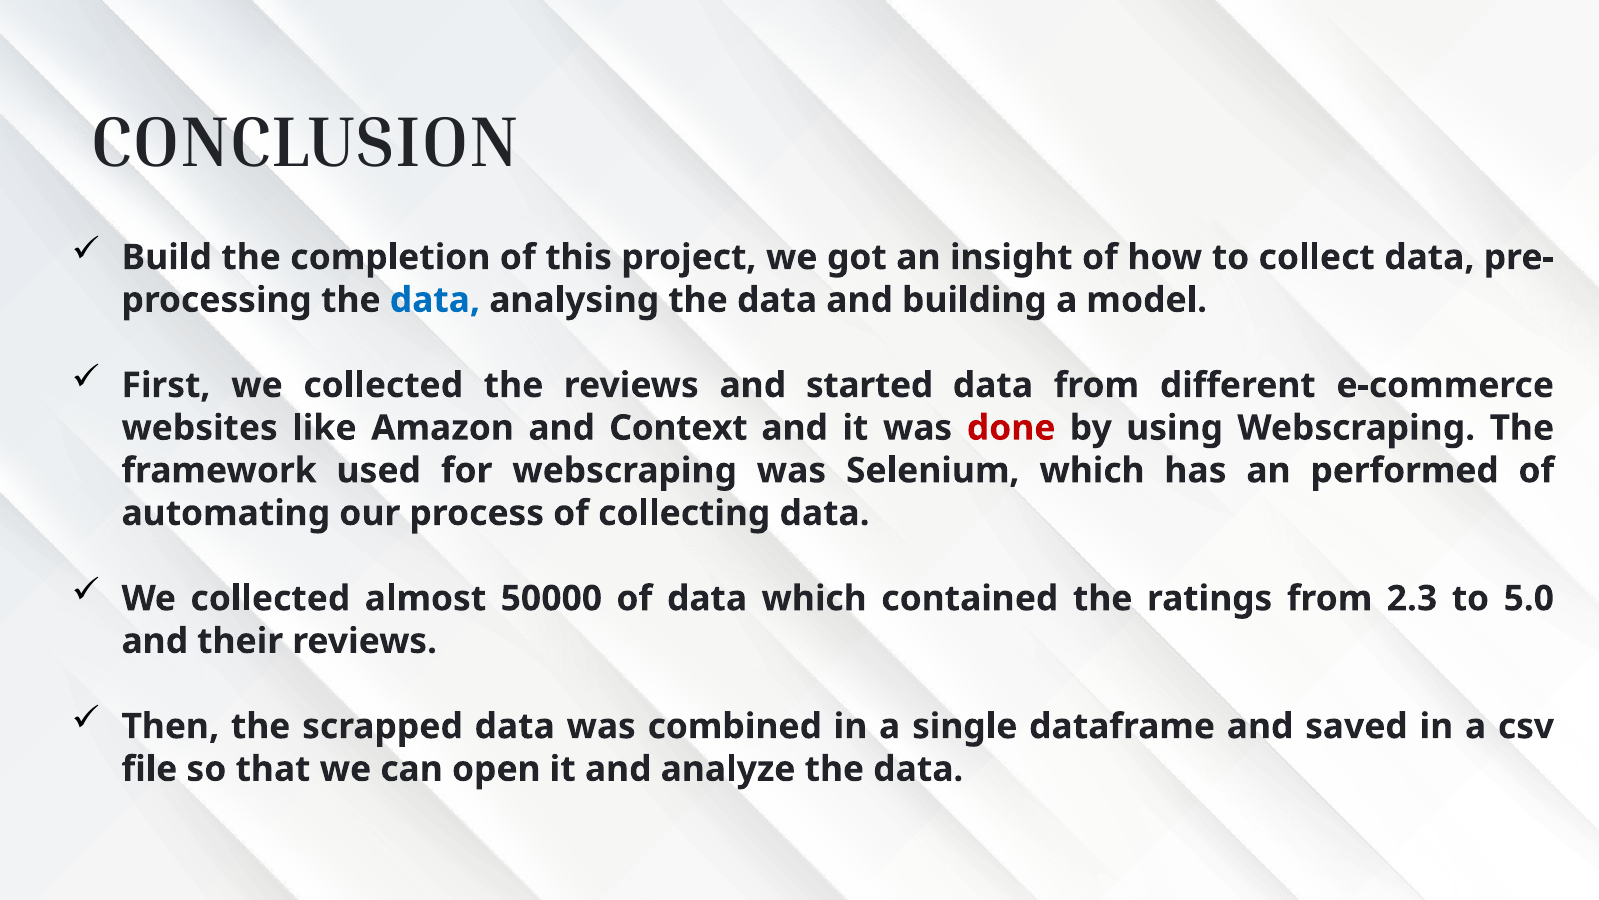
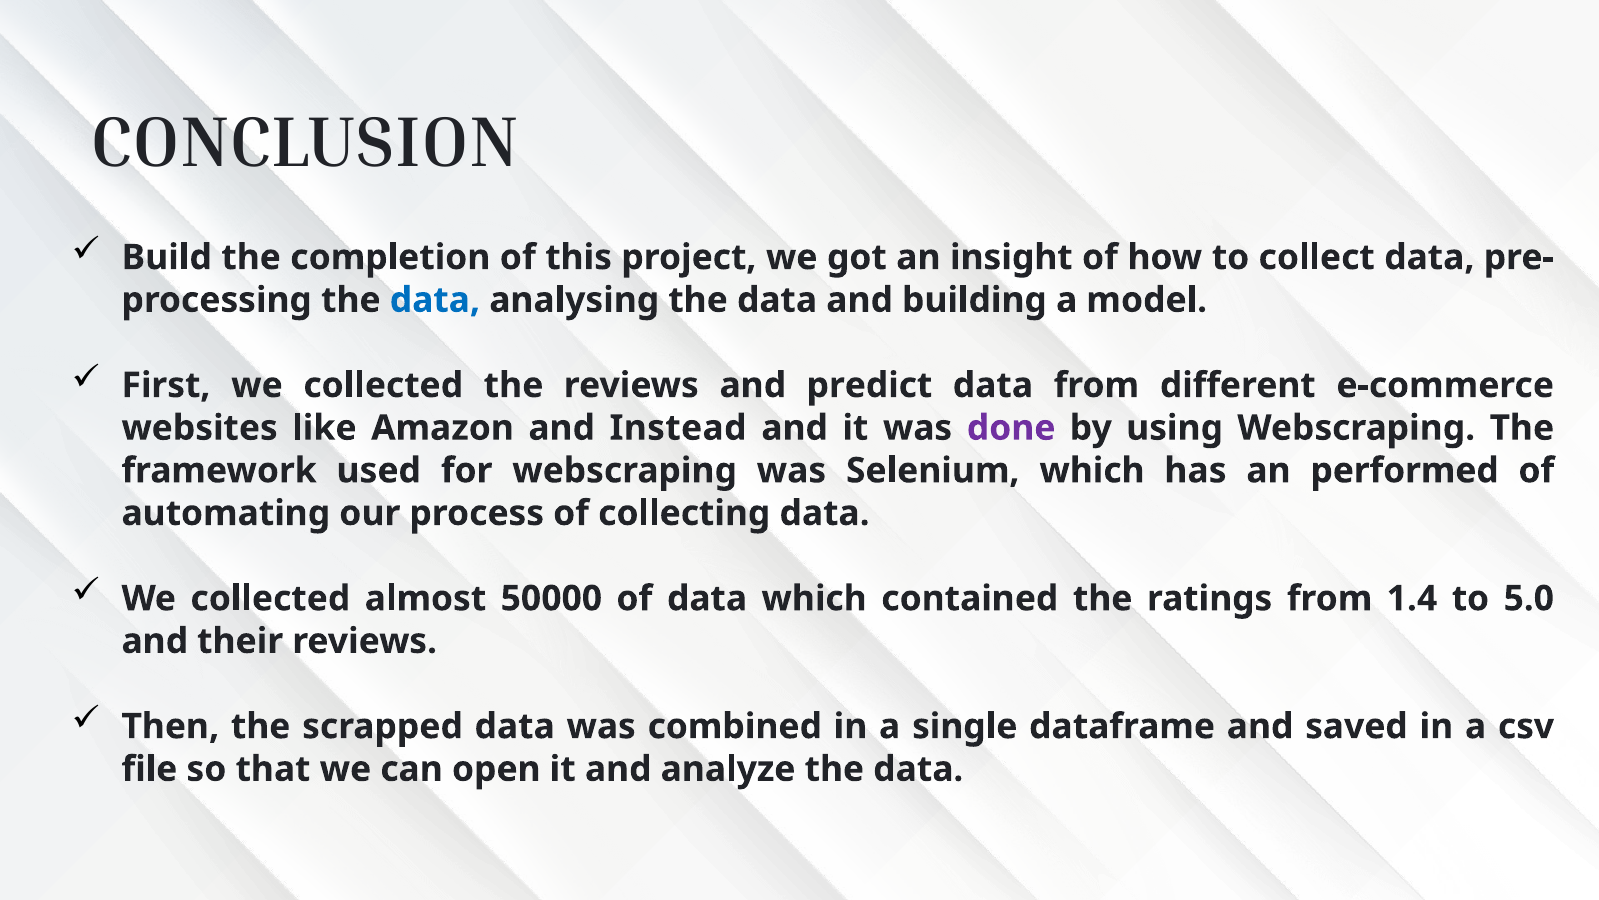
started: started -> predict (869, 385)
Context: Context -> Instead (678, 428)
done colour: red -> purple (1011, 428)
2.3: 2.3 -> 1.4 (1412, 598)
